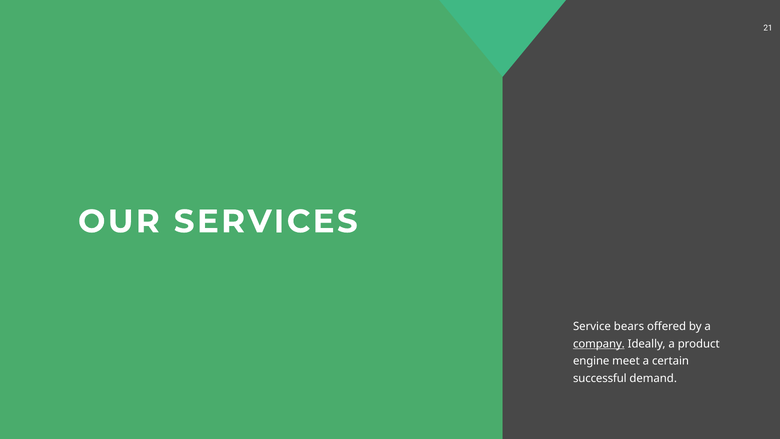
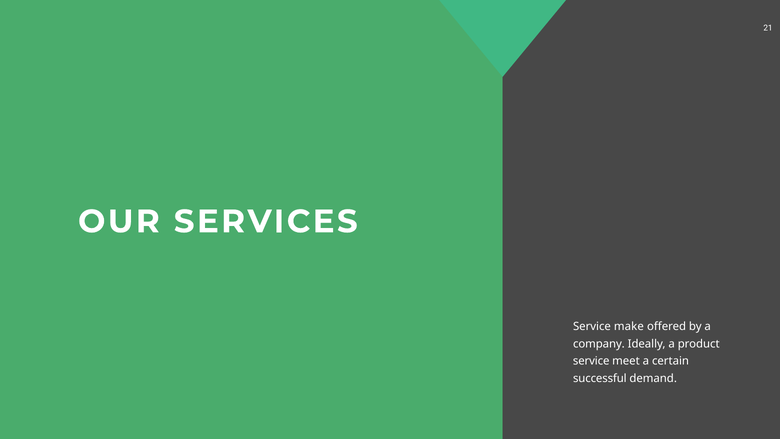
bears: bears -> make (629, 326)
company underline: present -> none (599, 344)
engine: engine -> service (591, 361)
